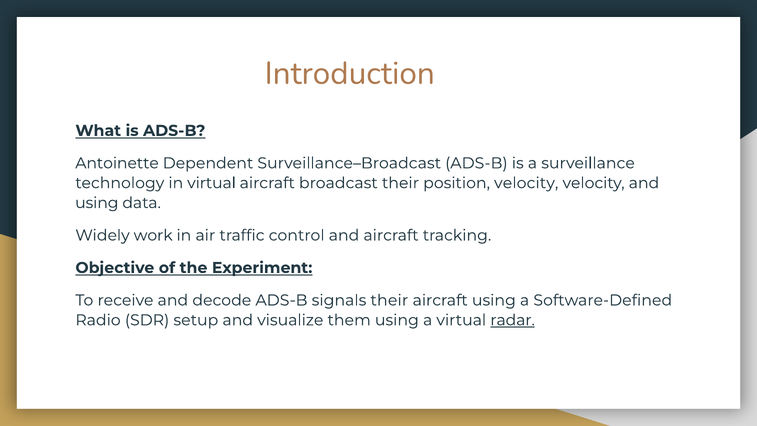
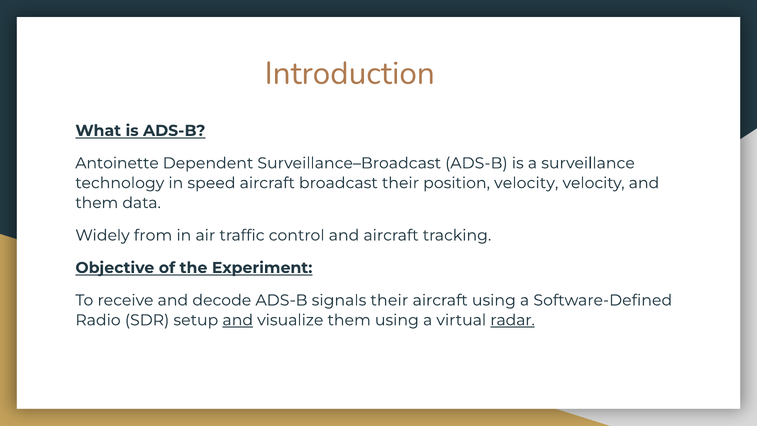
in virtual: virtual -> speed (211, 183)
using: using -> them (97, 203)
work: work -> from (153, 235)
and underline: none -> present (238, 320)
